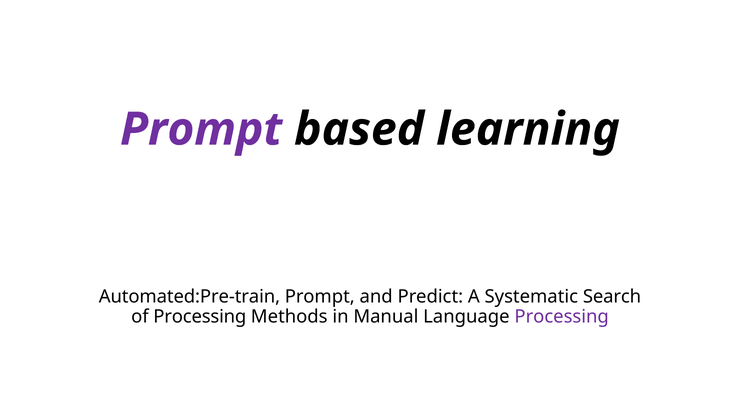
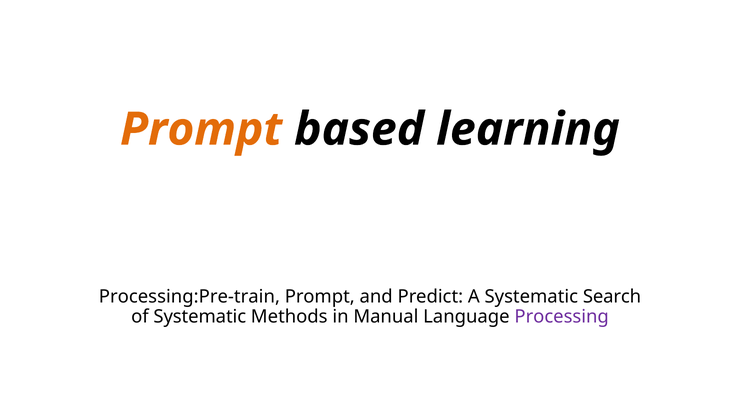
Prompt colour: purple -> orange (201, 129)
Automated:Pre-train: Automated:Pre-train -> Processing:Pre-train (189, 297)
of Processing: Processing -> Systematic (200, 317)
